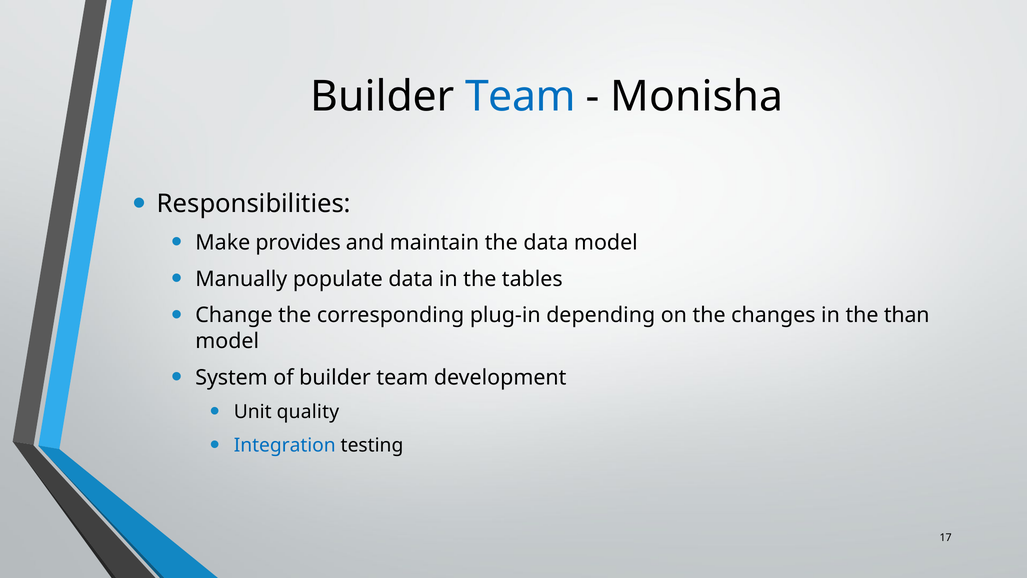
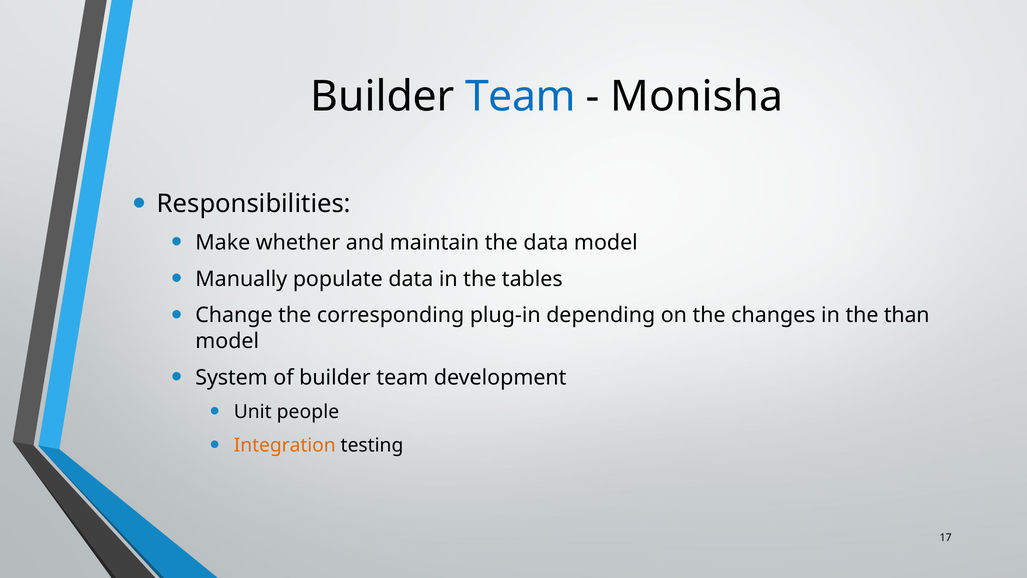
provides: provides -> whether (298, 242)
quality: quality -> people (308, 412)
Integration colour: blue -> orange (285, 445)
